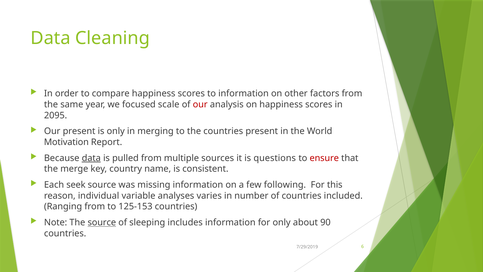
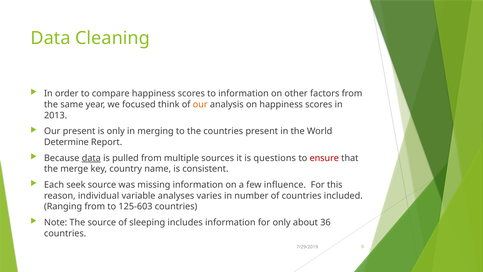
scale: scale -> think (169, 104)
our colour: red -> orange (200, 104)
2095: 2095 -> 2013 (56, 115)
Motivation: Motivation -> Determine (66, 142)
following: following -> influence (285, 185)
125-153: 125-153 -> 125-603 (135, 206)
source underline: present -> none (102, 222)
90: 90 -> 36 (325, 222)
